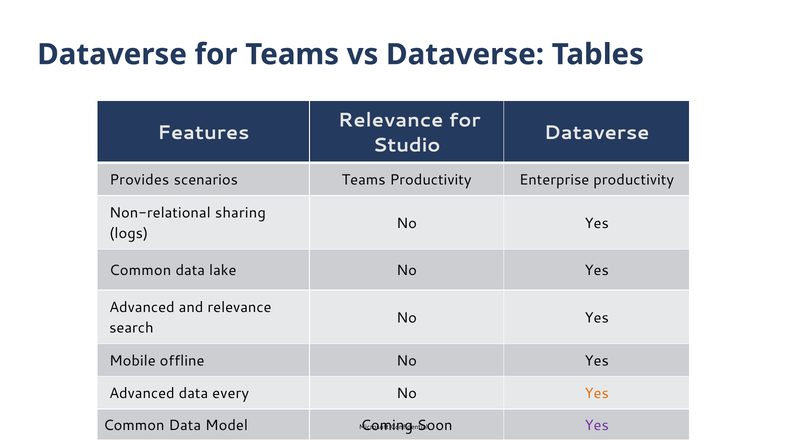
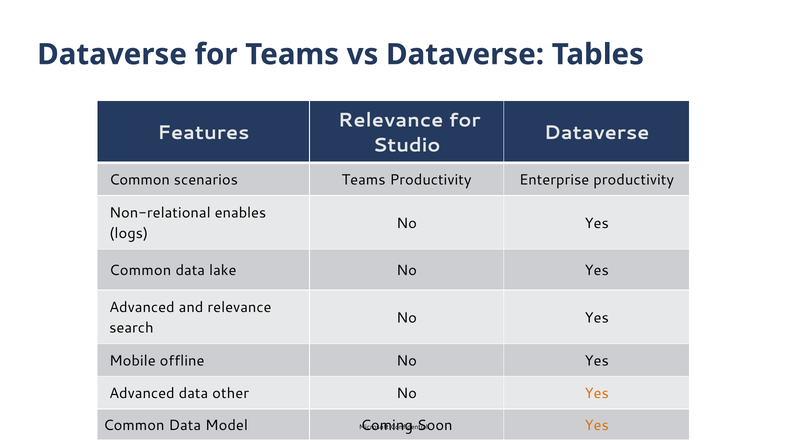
Provides: Provides -> Common (140, 180)
sharing: sharing -> enables (240, 213)
every: every -> other (231, 393)
Yes colour: purple -> orange (597, 425)
